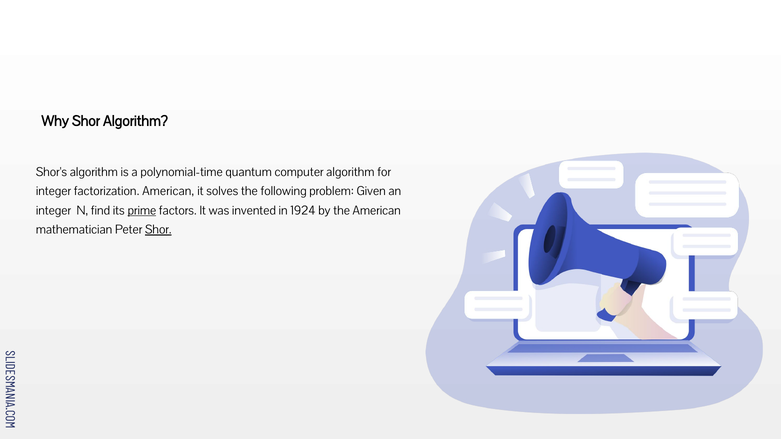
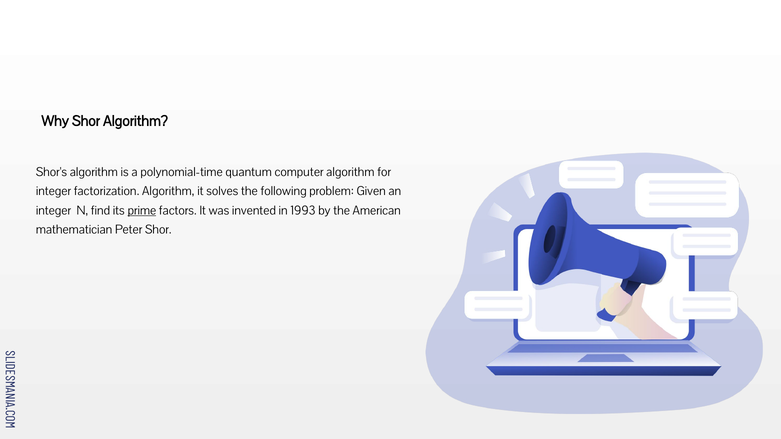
factorization American: American -> Algorithm (168, 191)
1924: 1924 -> 1993 (303, 210)
Shor underline: present -> none (158, 230)
